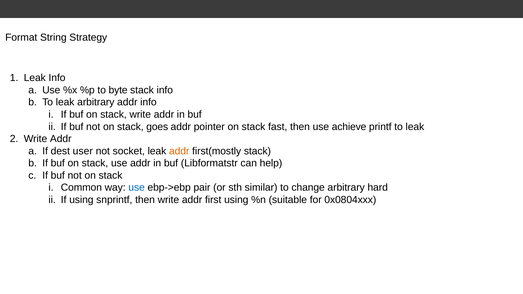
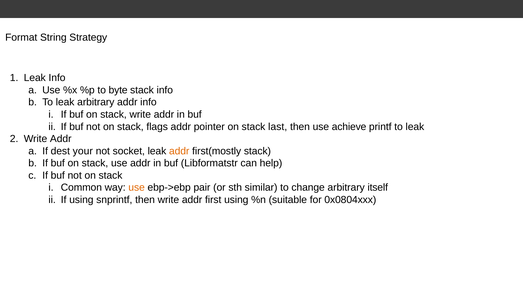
goes: goes -> flags (157, 127)
fast: fast -> last (278, 127)
user: user -> your (83, 151)
use colour: blue -> orange (137, 188)
hard: hard -> itself (378, 188)
